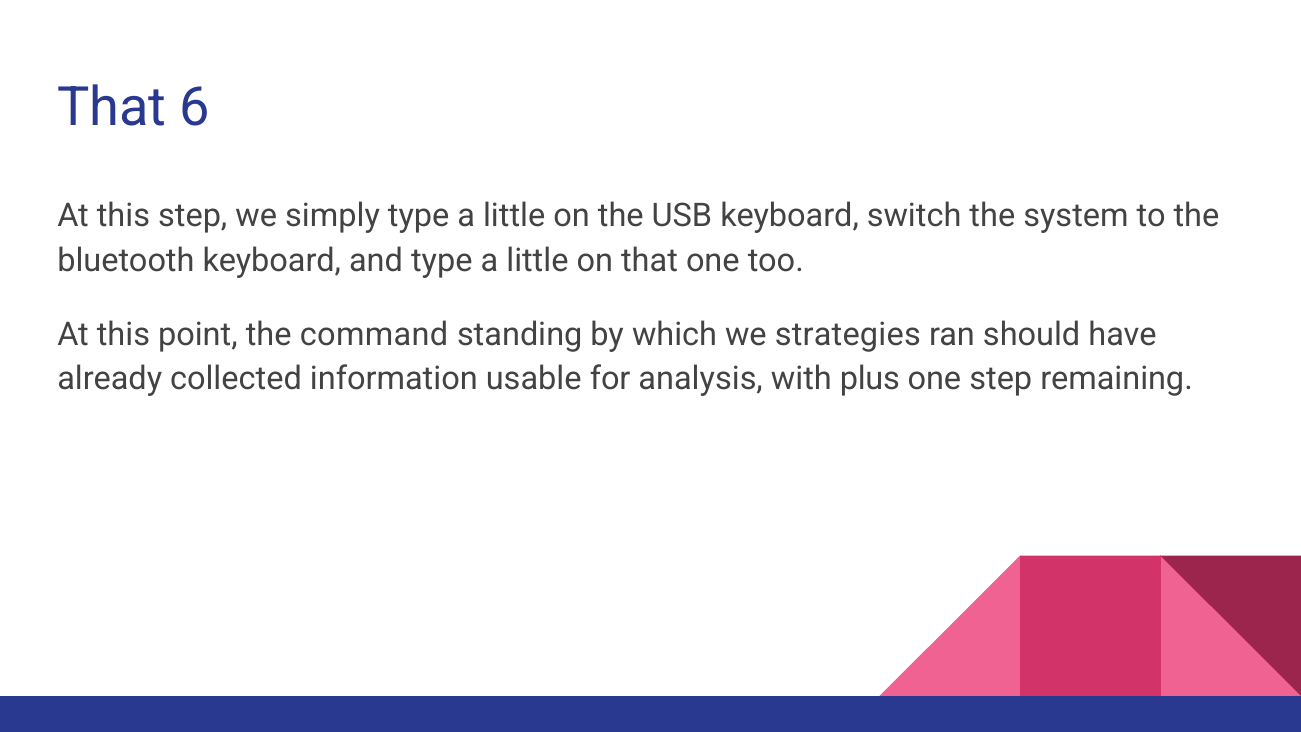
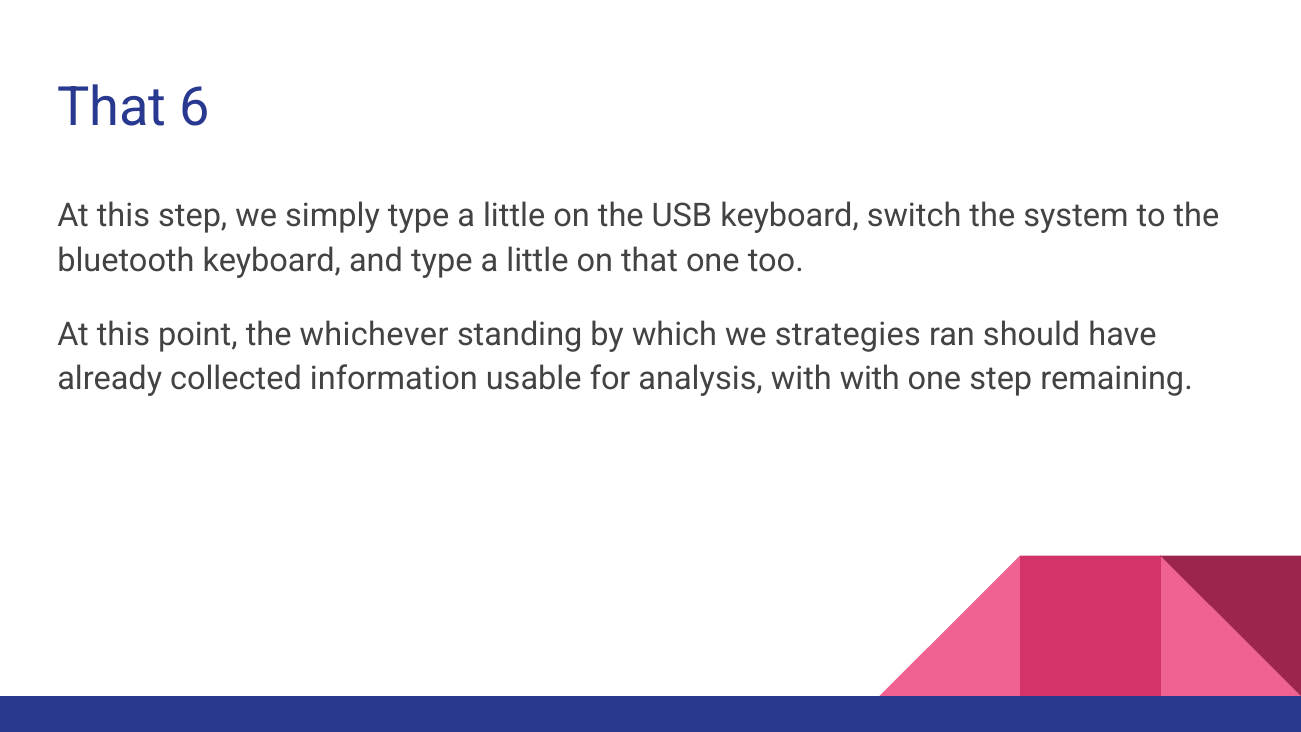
command: command -> whichever (374, 334)
with plus: plus -> with (870, 379)
